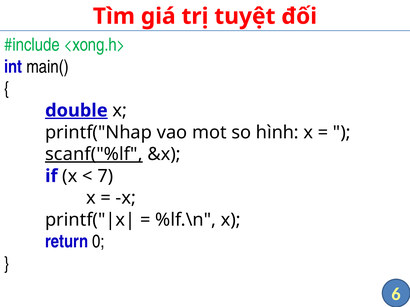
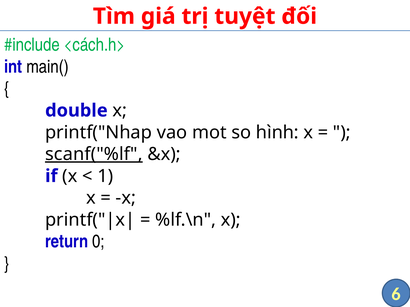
<xong.h>: <xong.h> -> <cách.h> (95, 45)
double underline: present -> none (76, 111)
7: 7 -> 1 (105, 176)
